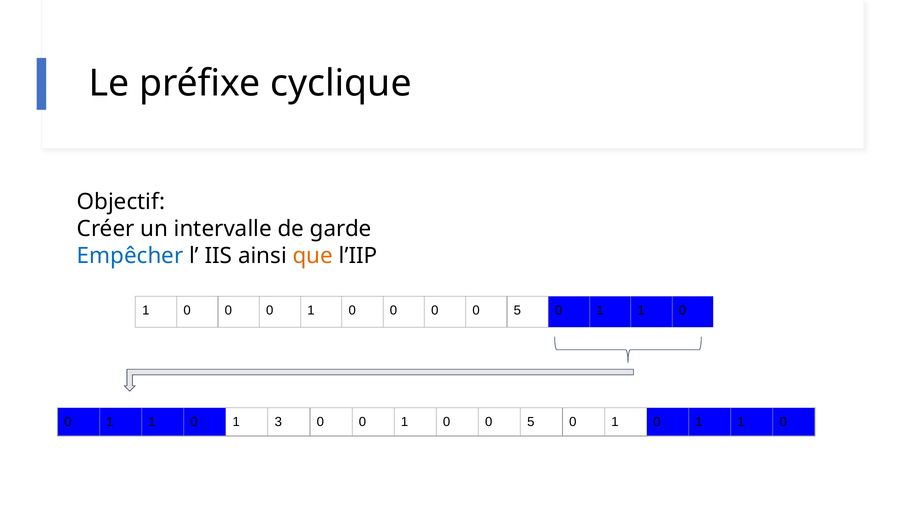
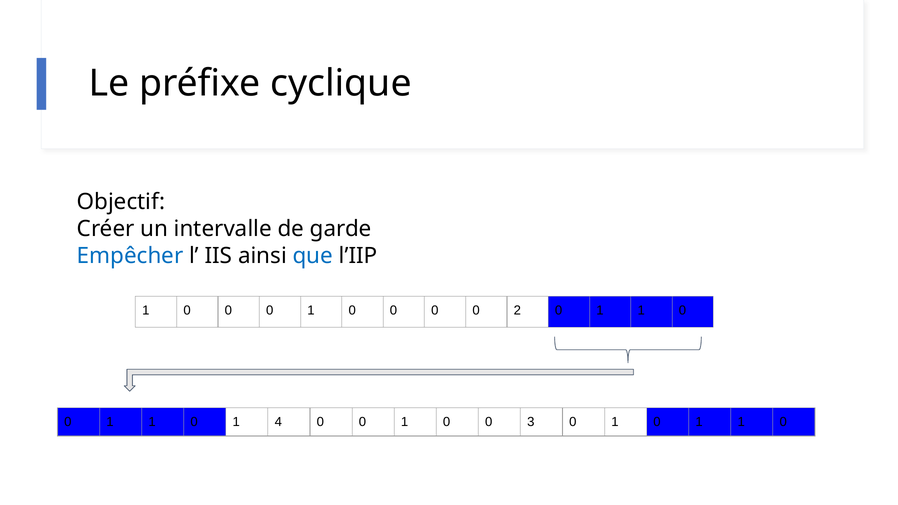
que colour: orange -> blue (313, 256)
0 0 0 5: 5 -> 2 (517, 311)
3: 3 -> 4 (278, 422)
1 0 0 5: 5 -> 3 (531, 422)
